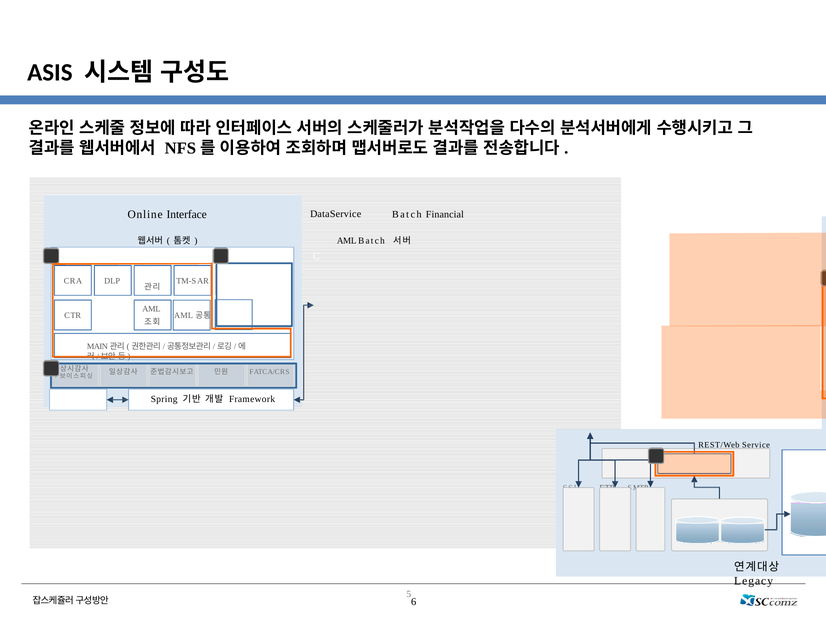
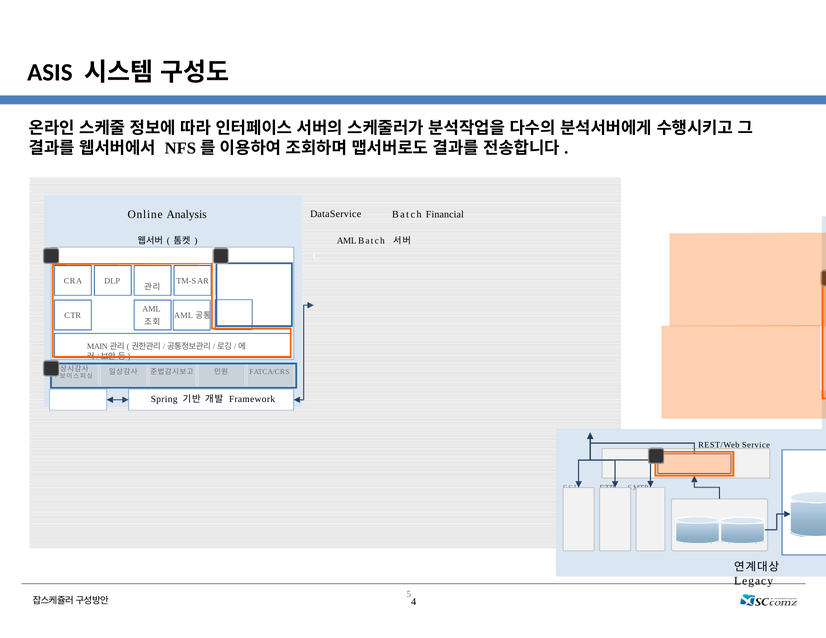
Online Interface: Interface -> Analysis (187, 214)
6: 6 -> 4 (414, 602)
